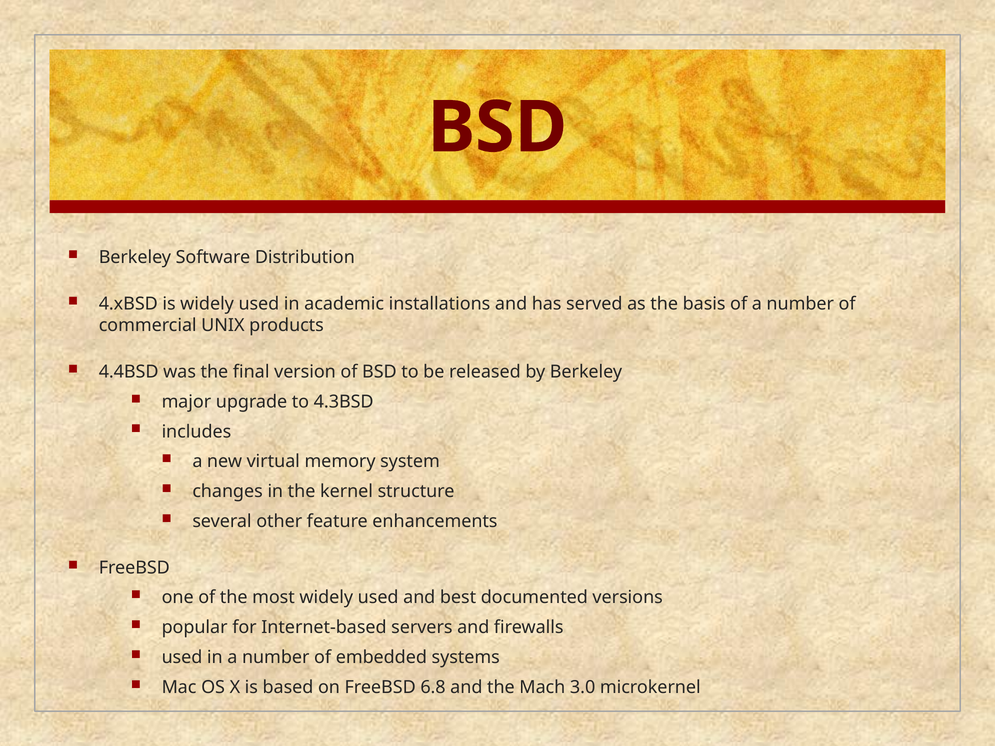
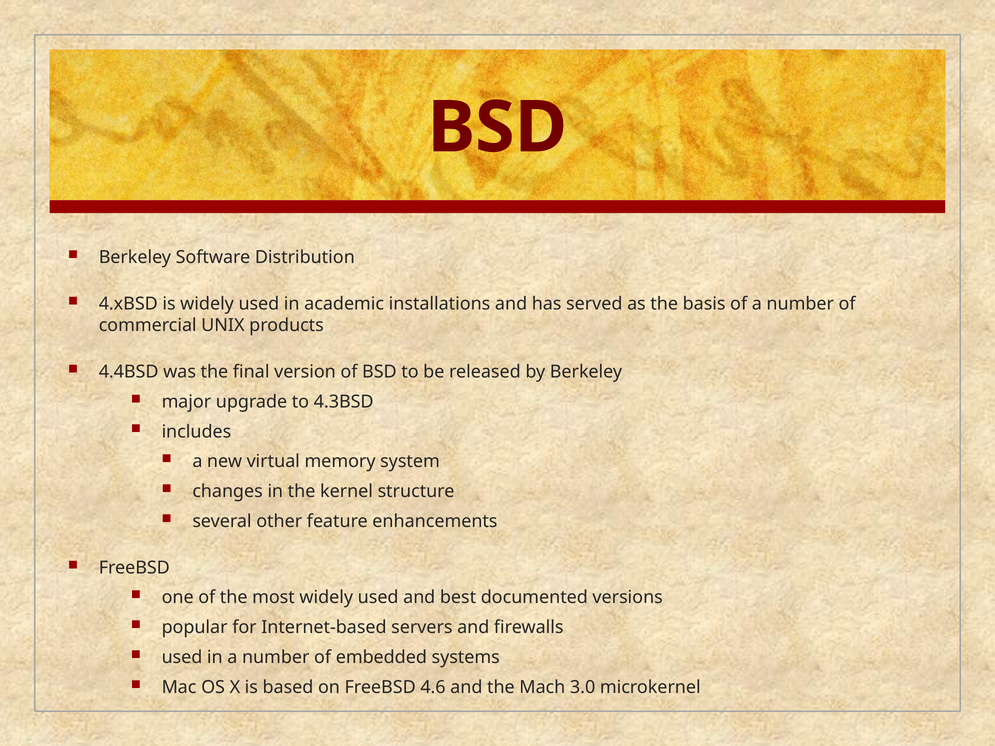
6.8: 6.8 -> 4.6 (433, 687)
